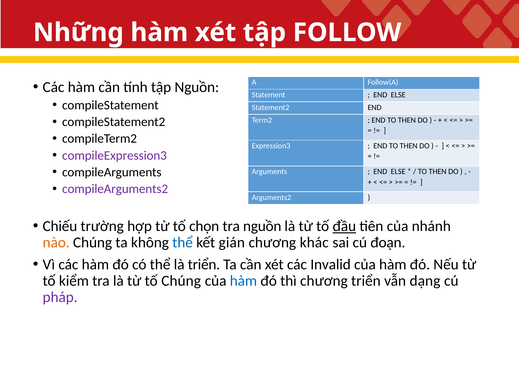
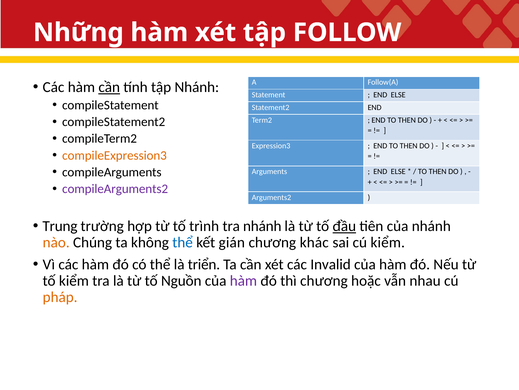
cần underline: none -> present (109, 87)
tập Nguồn: Nguồn -> Nhánh (197, 87)
compileExpression3 colour: purple -> orange (114, 155)
Chiếu: Chiếu -> Trung (60, 226)
chọn: chọn -> trình (204, 226)
tra nguồn: nguồn -> nhánh (262, 226)
cú đoạn: đoạn -> kiểm (388, 242)
tố Chúng: Chúng -> Nguồn (181, 280)
hàm colour: blue -> purple (243, 280)
chương triển: triển -> hoặc (366, 280)
dạng: dạng -> nhau (425, 280)
pháp colour: purple -> orange (60, 297)
